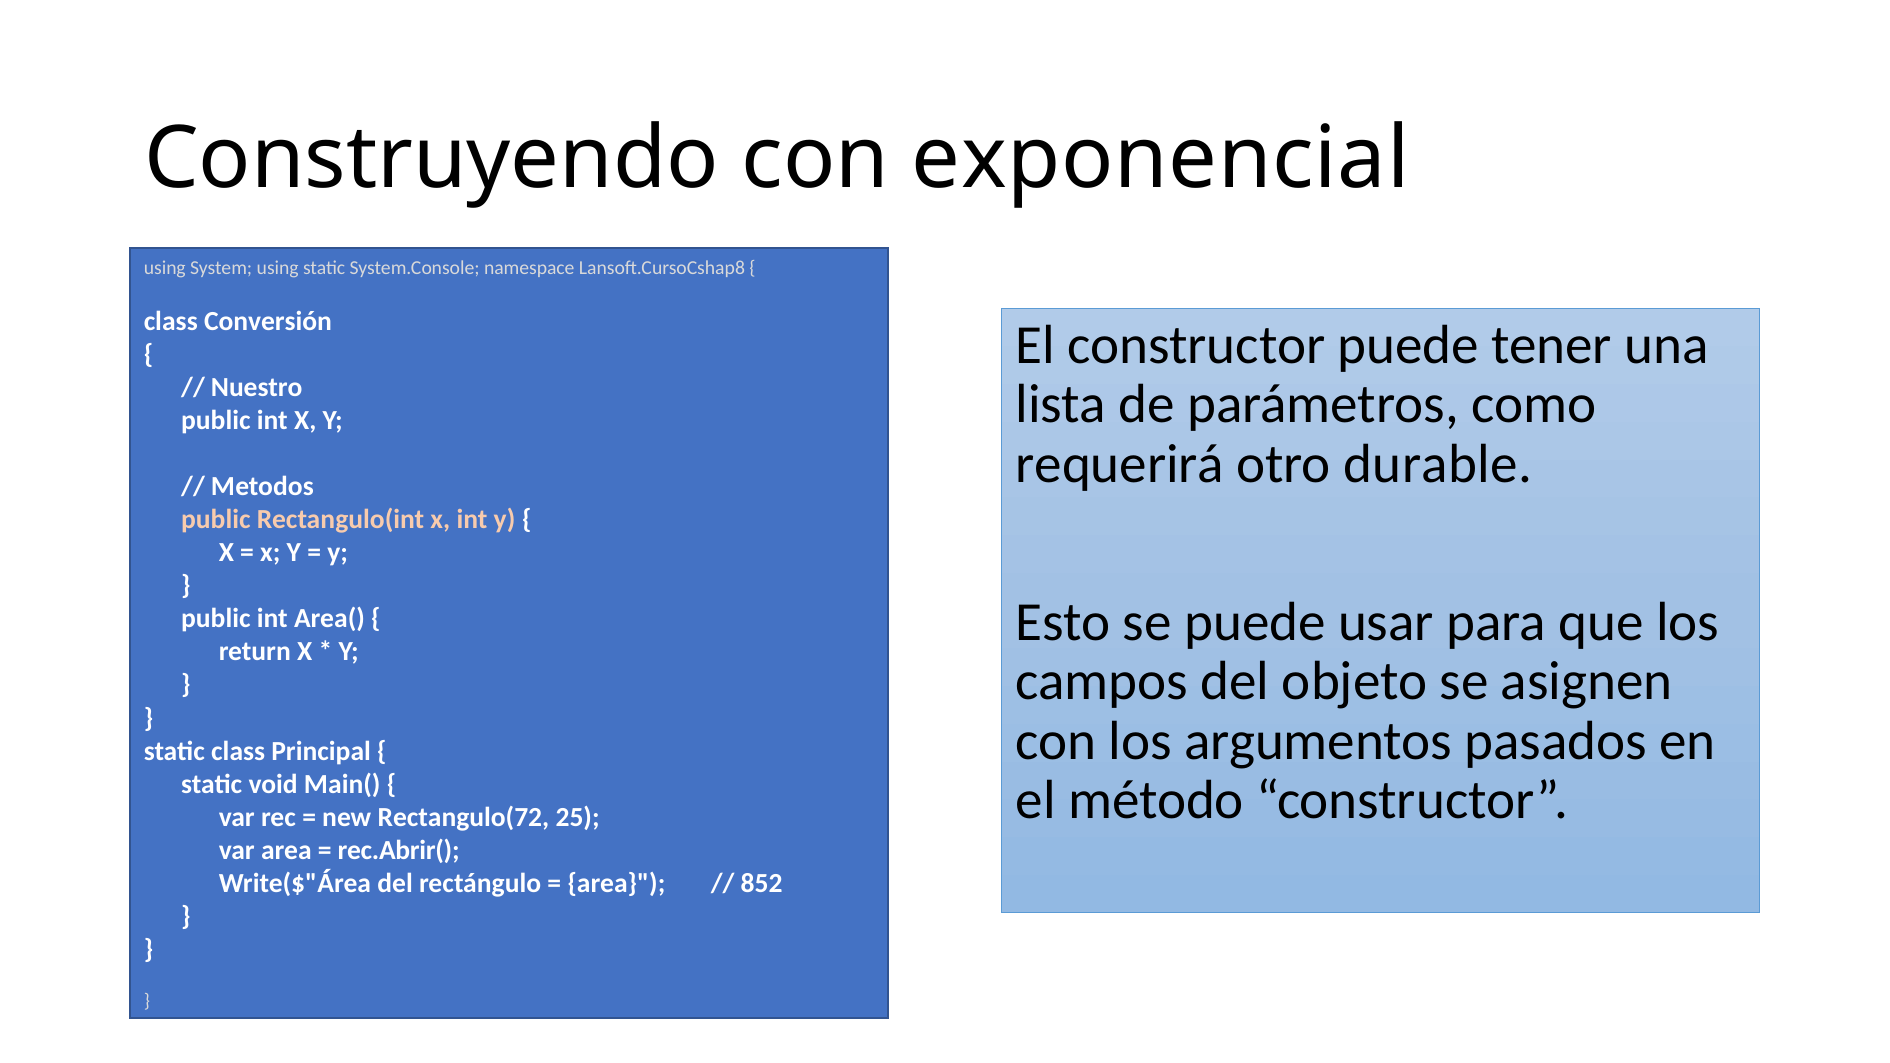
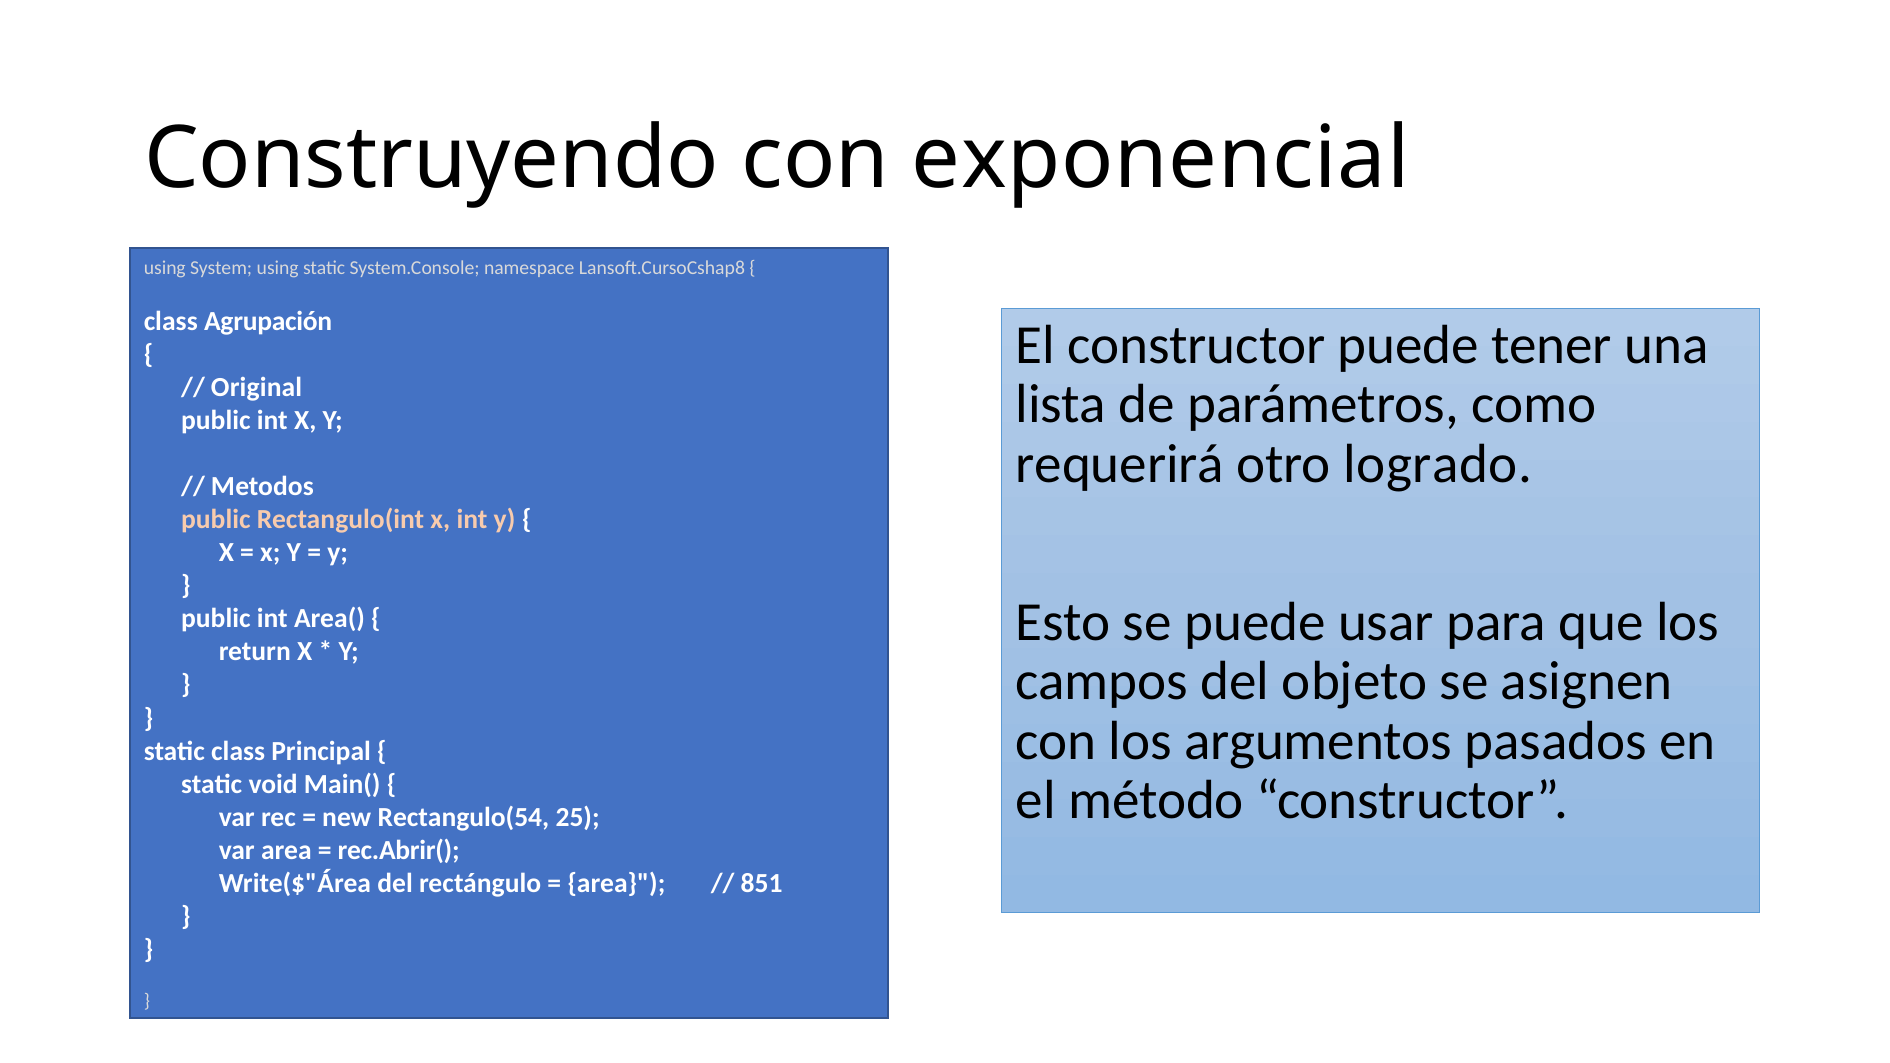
Conversión: Conversión -> Agrupación (268, 321)
Nuestro: Nuestro -> Original (257, 387)
durable: durable -> logrado (1438, 464)
Rectangulo(72: Rectangulo(72 -> Rectangulo(54 (463, 817)
852: 852 -> 851 (762, 884)
